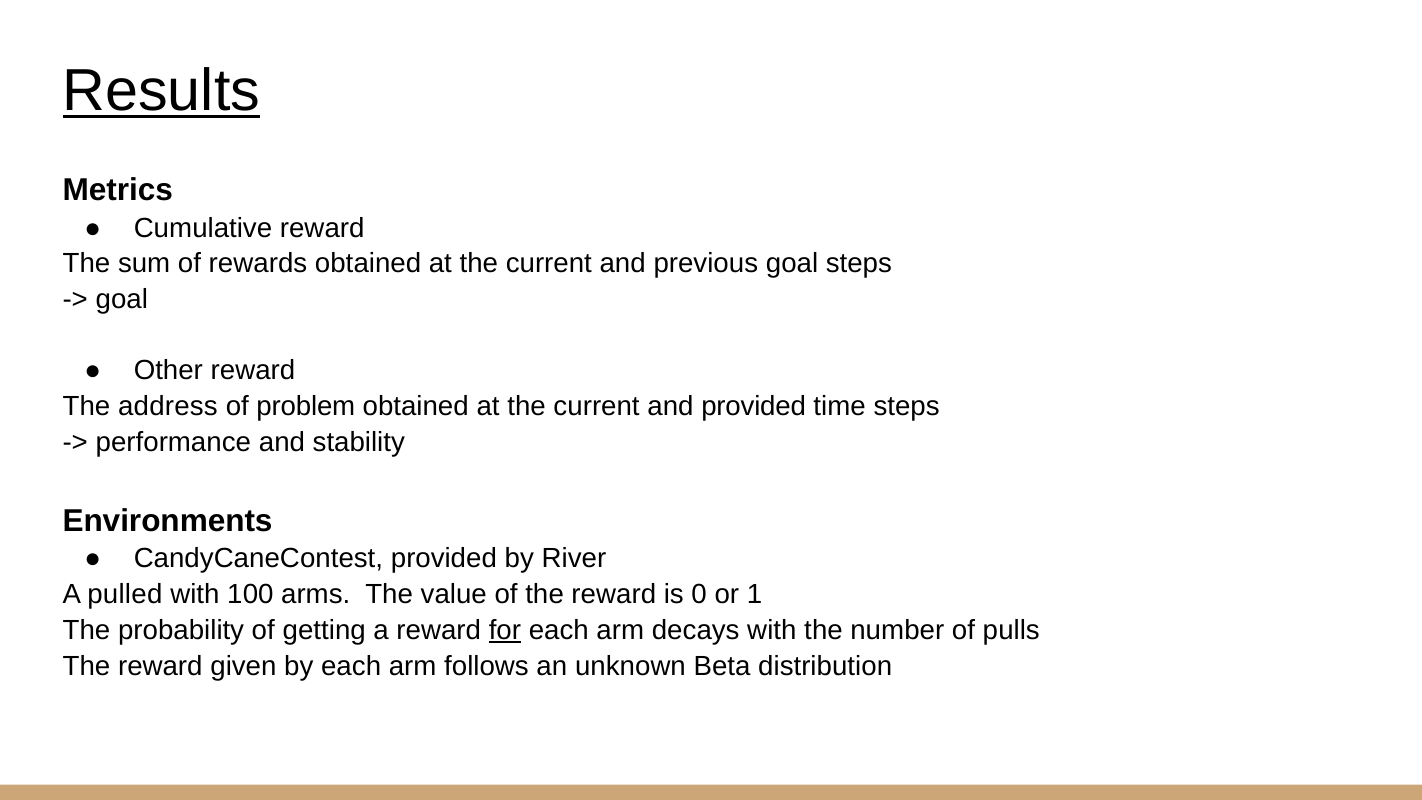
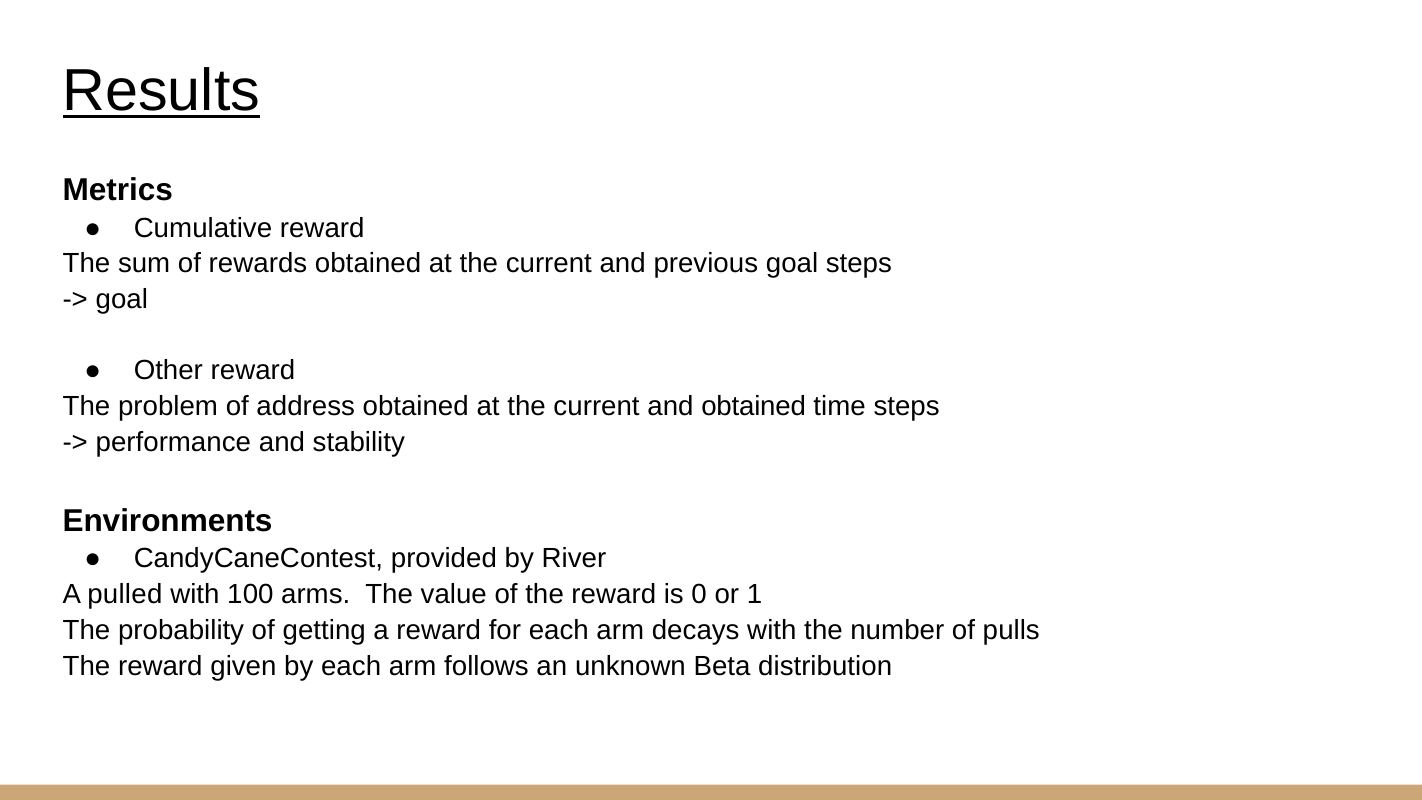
address: address -> problem (168, 407)
problem: problem -> address (306, 407)
and provided: provided -> obtained (754, 407)
for underline: present -> none (505, 630)
